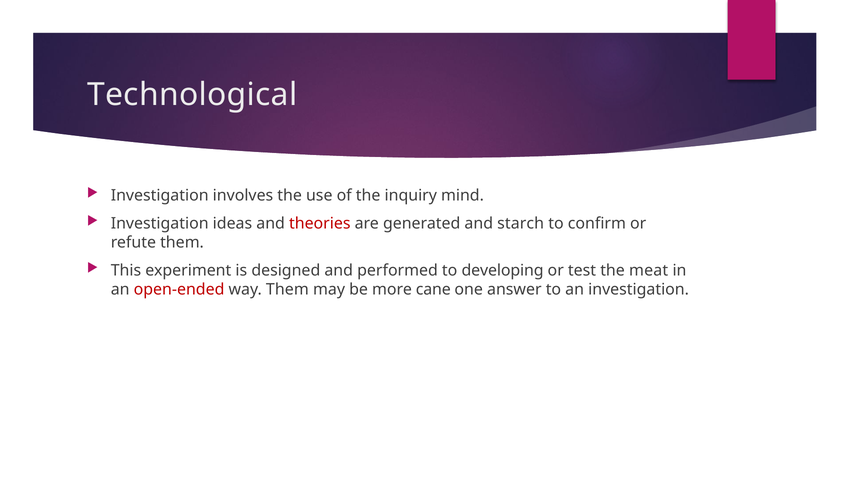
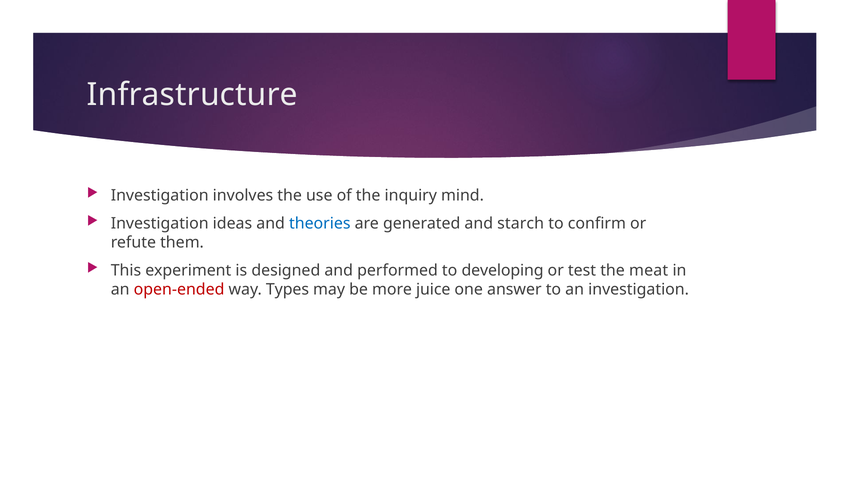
Technological: Technological -> Infrastructure (192, 95)
theories colour: red -> blue (320, 223)
way Them: Them -> Types (287, 290)
cane: cane -> juice (433, 290)
